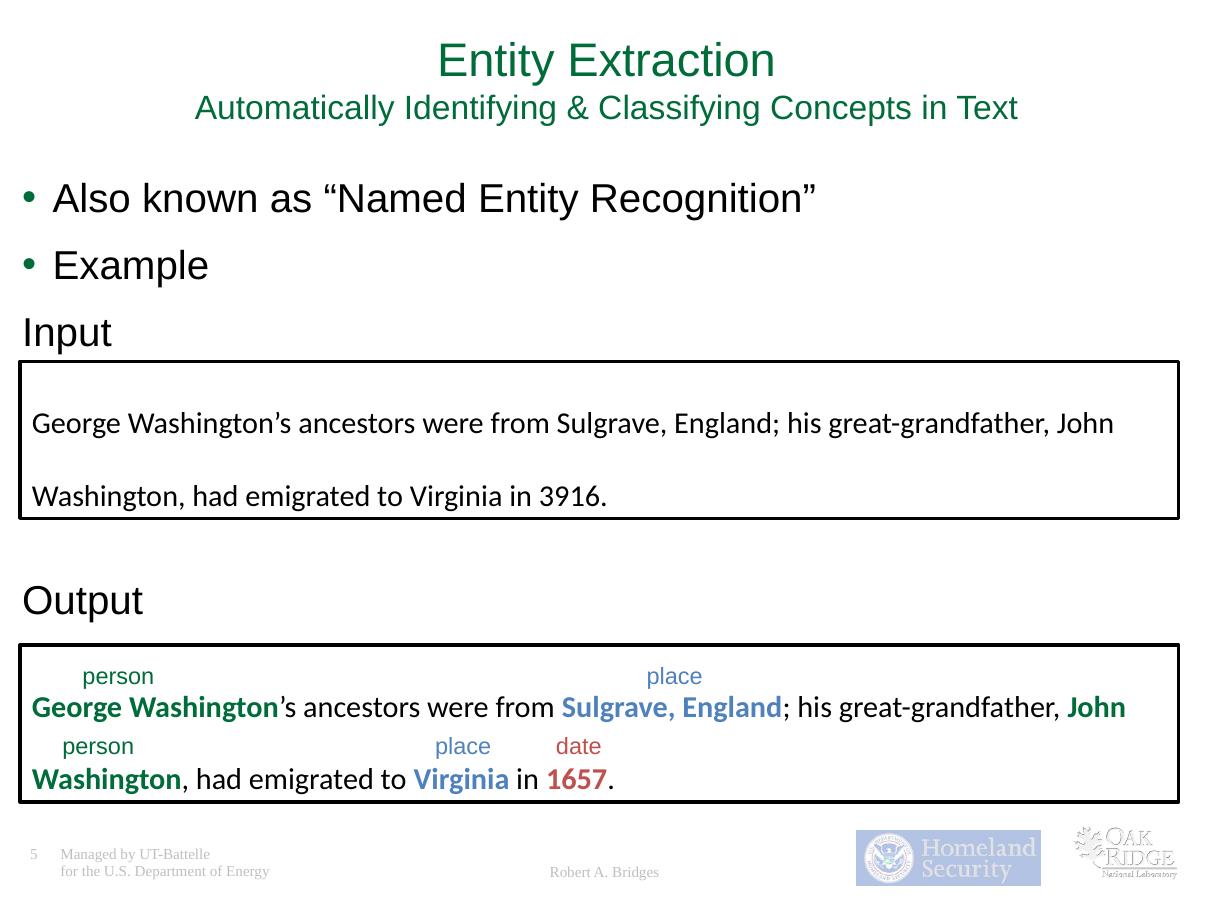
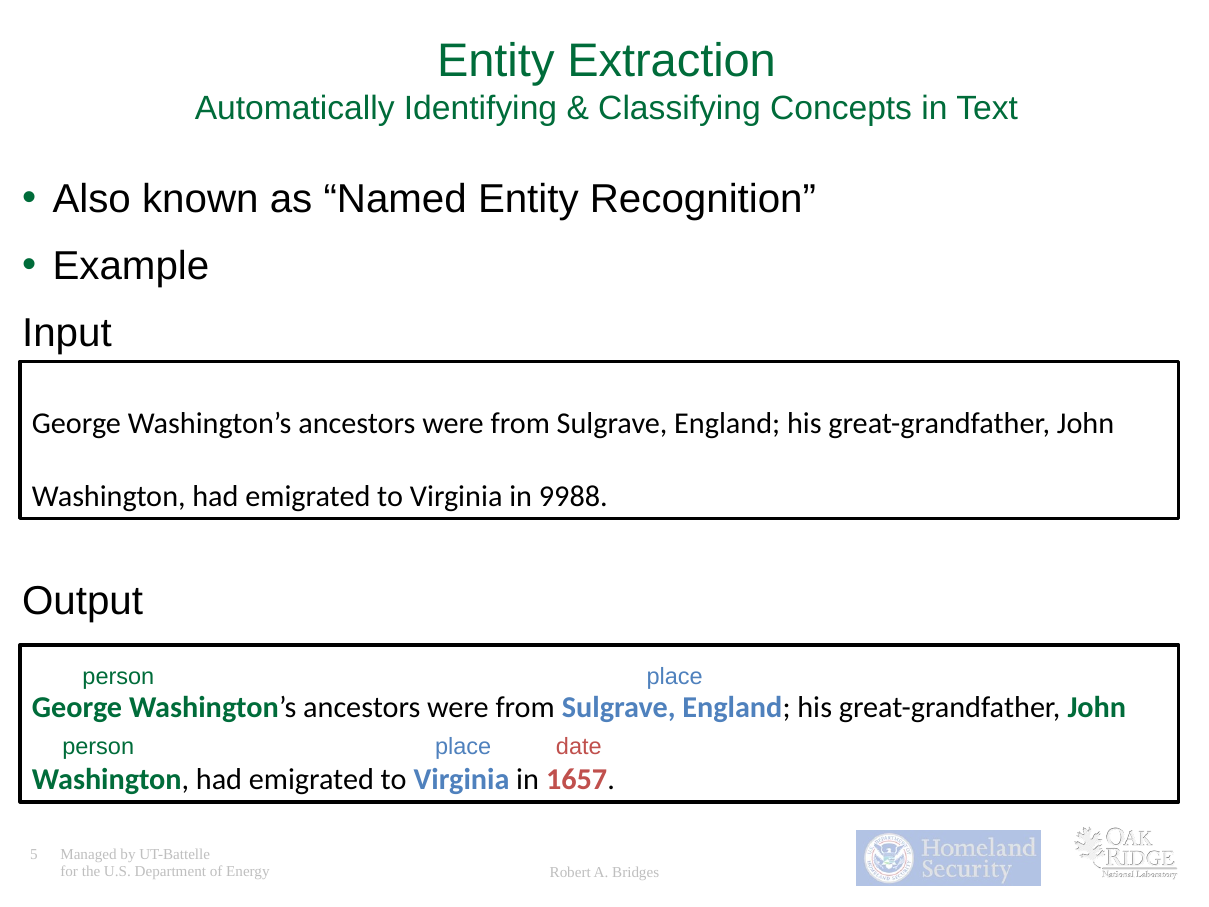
3916: 3916 -> 9988 (573, 496)
